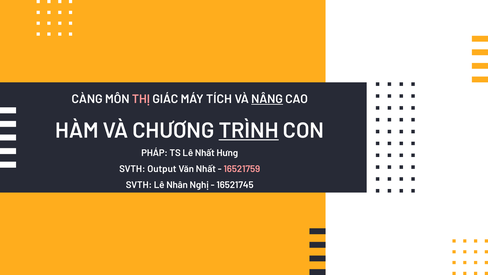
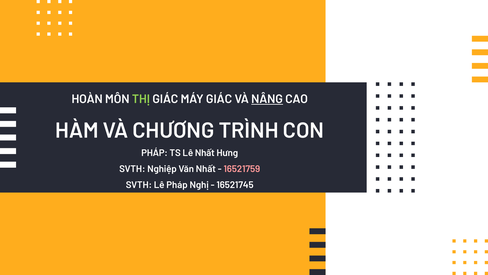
CÀNG: CÀNG -> HOÀN (87, 99)
THỊ colour: pink -> light green (141, 99)
MÁY TÍCH: TÍCH -> GIÁC (219, 99)
TRÌNH underline: present -> none (249, 130)
Output: Output -> Nghiệp (162, 169)
Lê Nhân: Nhân -> Pháp (177, 185)
